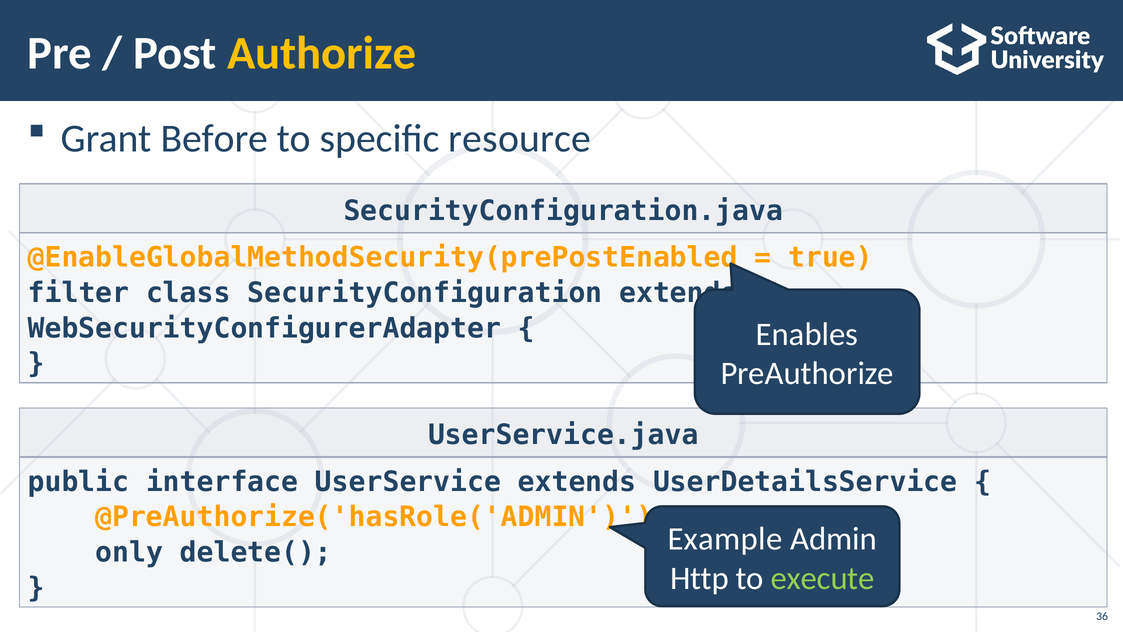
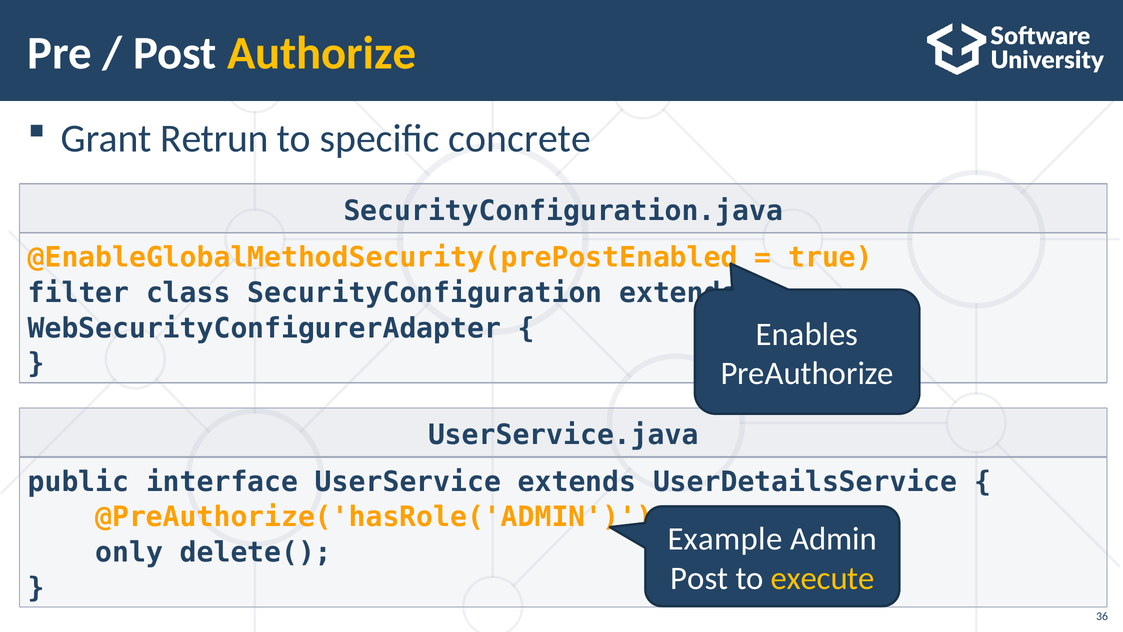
Before: Before -> Retrun (215, 138)
resource: resource -> concrete (520, 138)
Http: Http -> Post (699, 578)
execute colour: light green -> yellow (823, 578)
